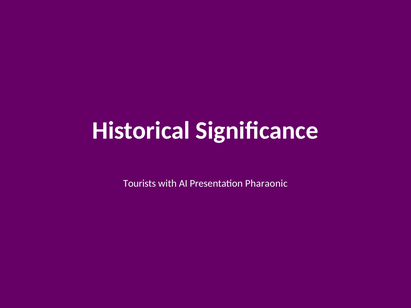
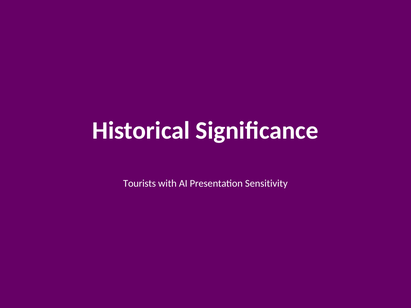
Pharaonic: Pharaonic -> Sensitivity (266, 184)
